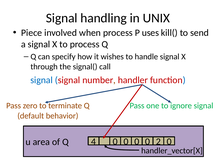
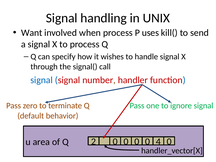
Piece: Piece -> Want (32, 33)
2: 2 -> 4 (158, 142)
4: 4 -> 2 (94, 142)
